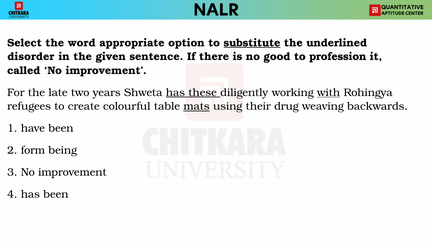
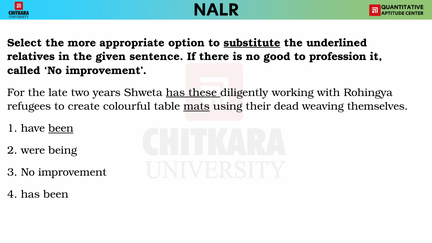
word: word -> more (82, 43)
disorder: disorder -> relatives (31, 57)
with underline: present -> none (329, 93)
drug: drug -> dead (286, 106)
backwards: backwards -> themselves (378, 106)
been underline: none -> present (61, 128)
form: form -> were (33, 150)
